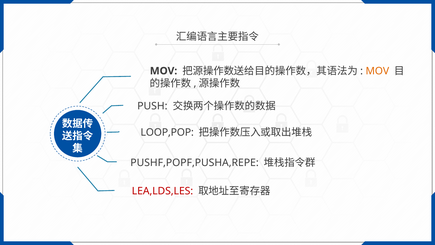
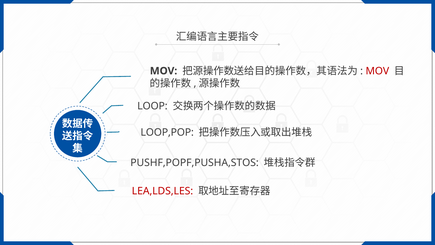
MOV colour: orange -> red (377, 71)
PUSH: PUSH -> LOOP (152, 106)
PUSHF,POPF,PUSHA,REPE: PUSHF,POPF,PUSHA,REPE -> PUSHF,POPF,PUSHA,STOS (195, 162)
